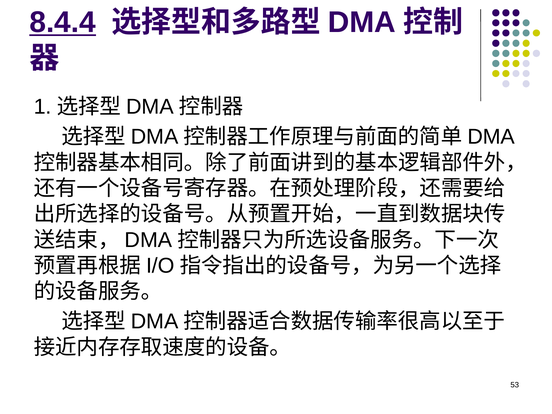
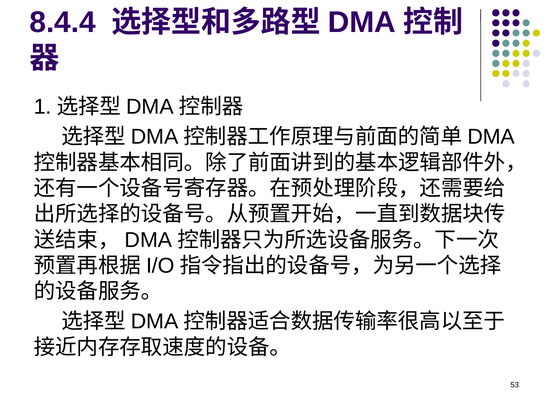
8.4.4 underline: present -> none (63, 22)
